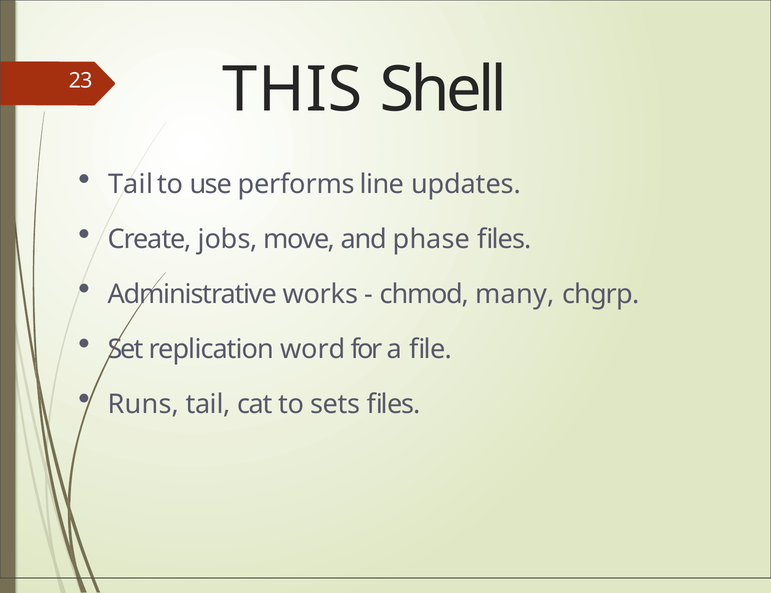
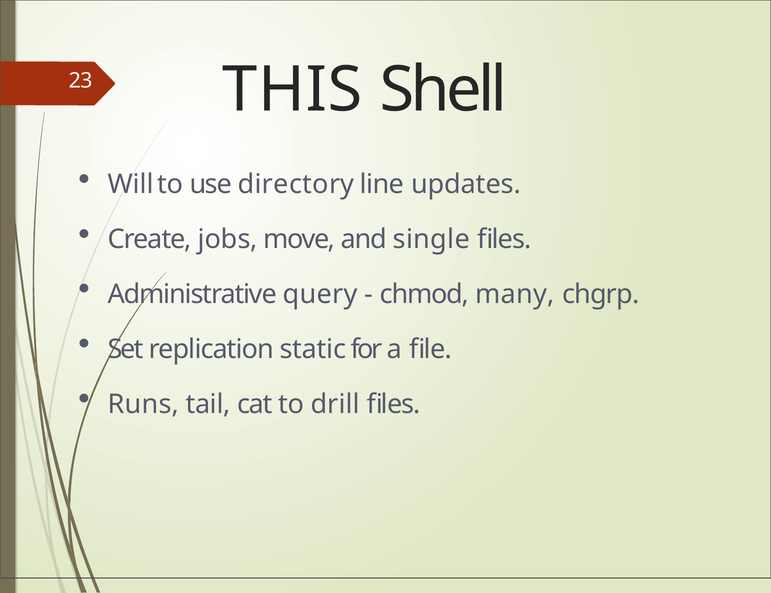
Tail: Tail -> Will (131, 185)
performs: performs -> directory (296, 185)
phase: phase -> single (431, 239)
works: works -> query (320, 294)
word: word -> static (313, 349)
sets: sets -> drill (335, 404)
